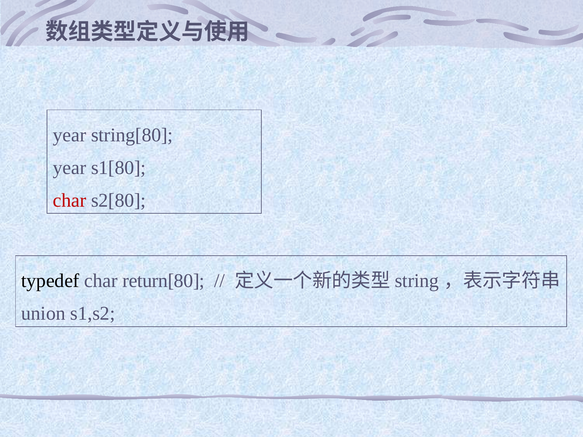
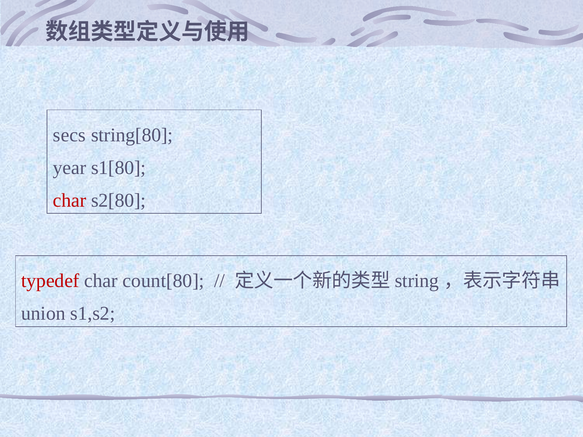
year: year -> secs (69, 135)
typedef colour: black -> red (50, 281)
return[80: return[80 -> count[80 (163, 281)
